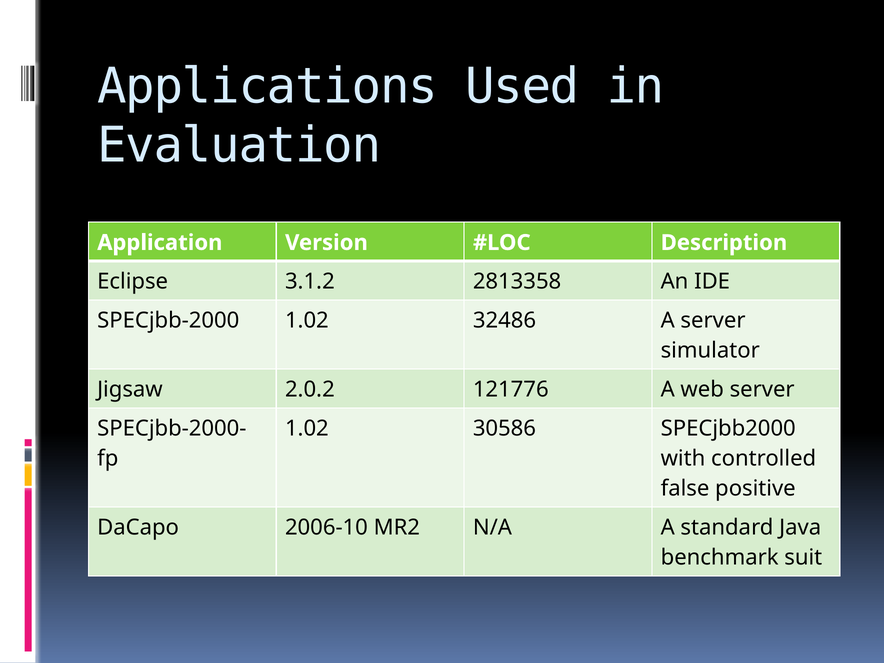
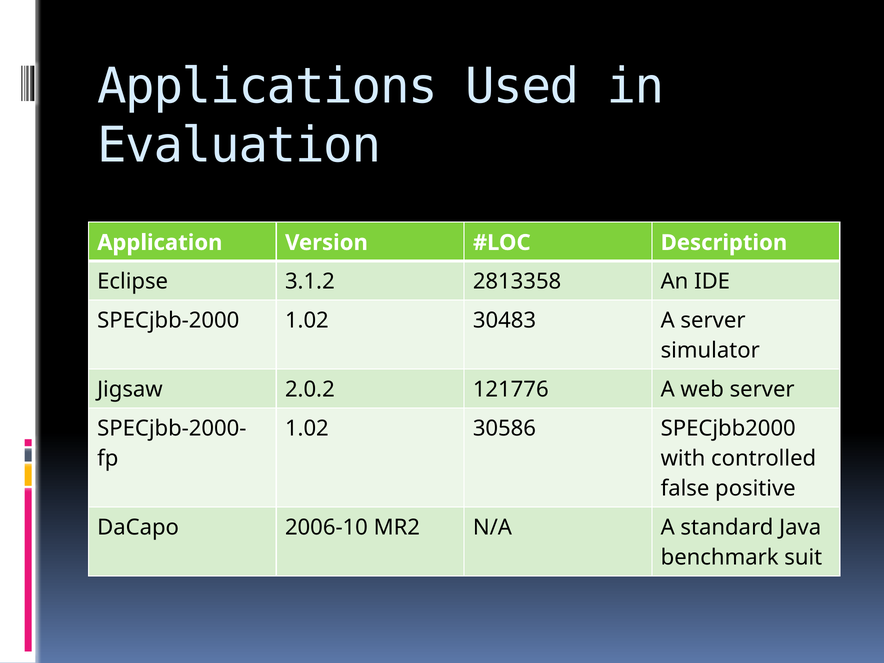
32486: 32486 -> 30483 (504, 321)
